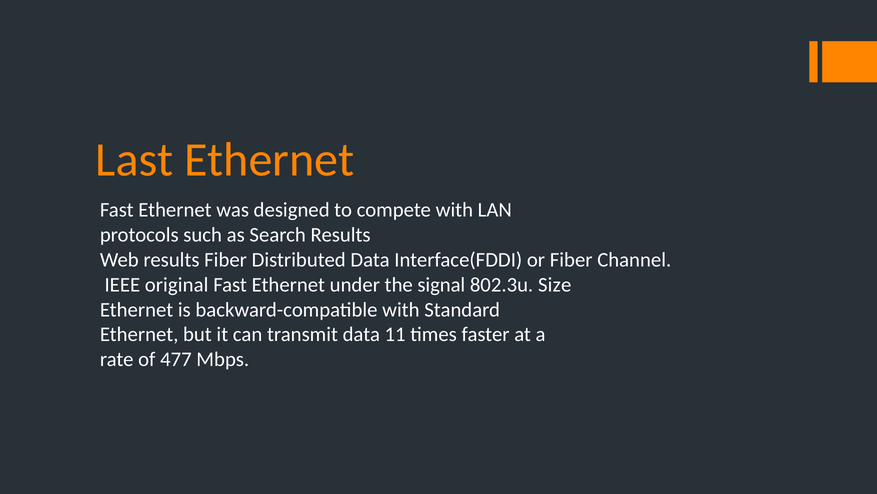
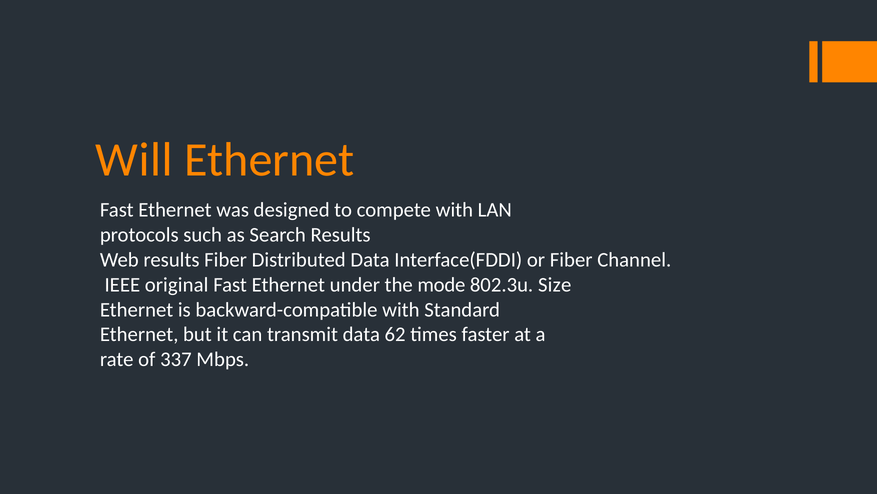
Last: Last -> Will (134, 160)
signal: signal -> mode (441, 284)
11: 11 -> 62 (395, 334)
477: 477 -> 337 (176, 359)
